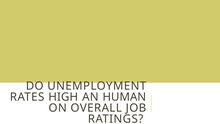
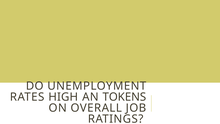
HUMAN: HUMAN -> TOKENS (124, 97)
